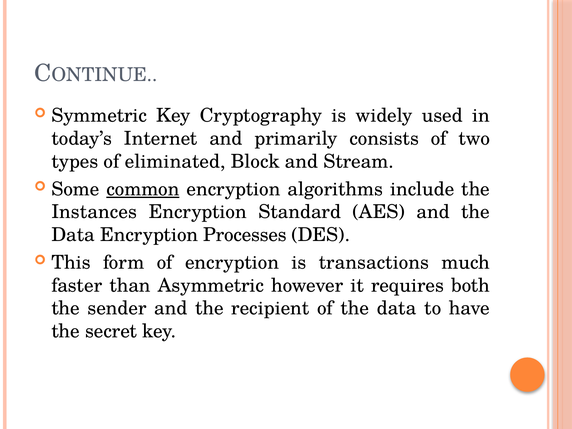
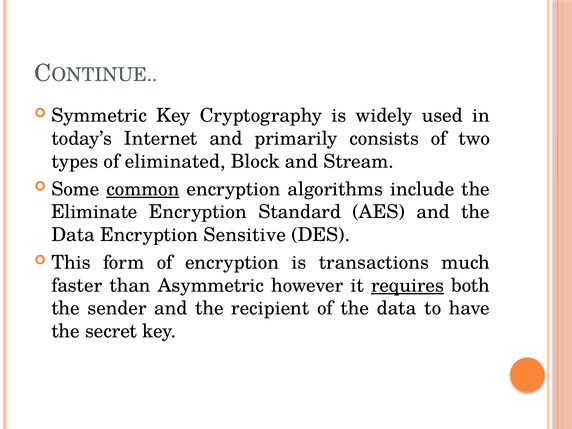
Instances: Instances -> Eliminate (94, 212)
Processes: Processes -> Sensitive (245, 235)
requires underline: none -> present (407, 285)
